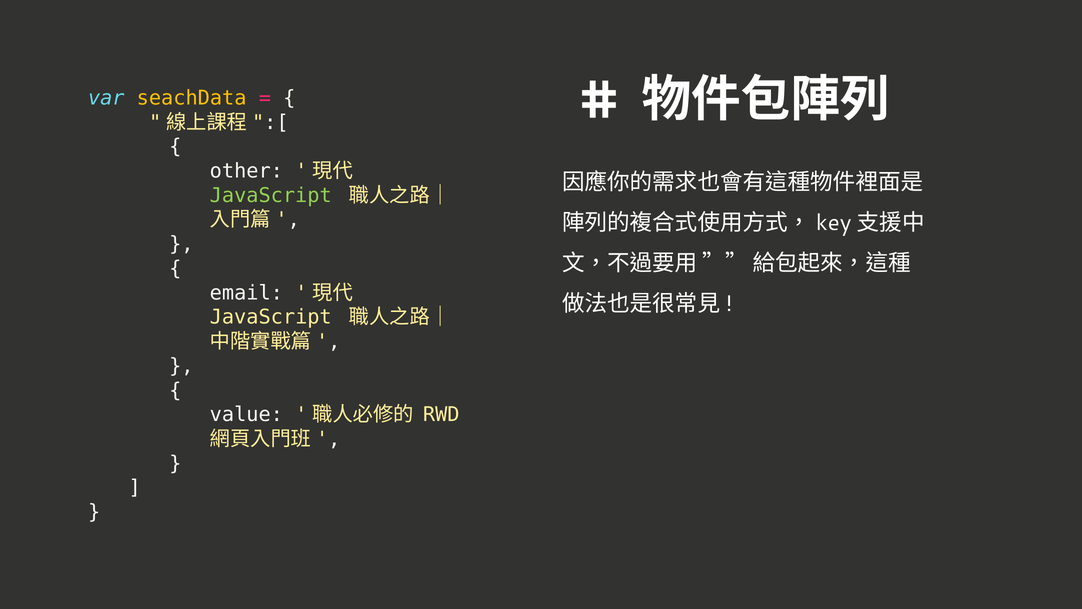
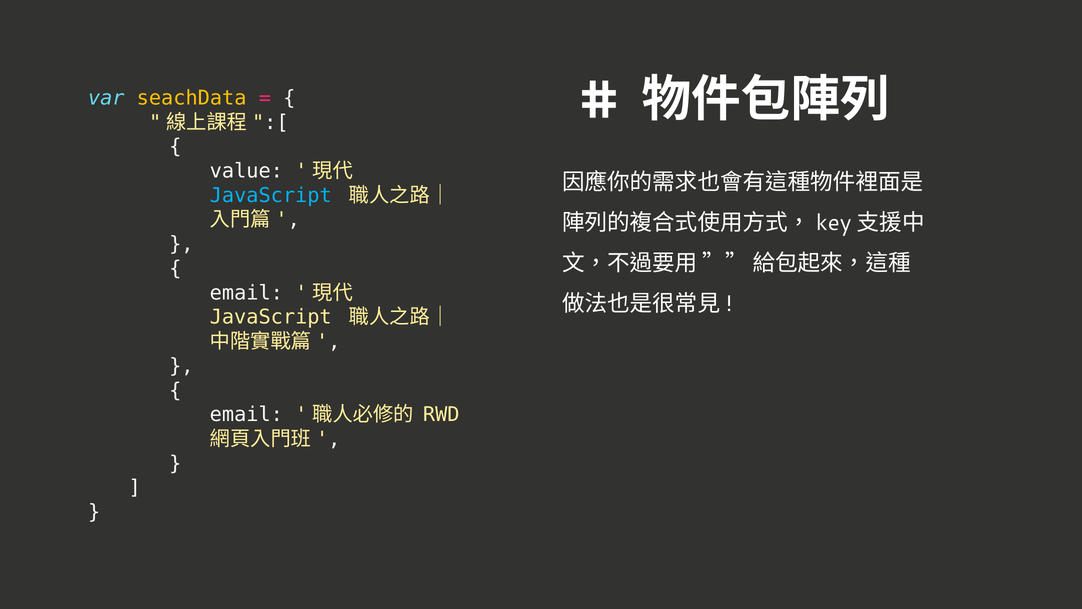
other: other -> value (246, 171)
JavaScript colour: light green -> light blue (271, 195)
value: value -> email (246, 414)
